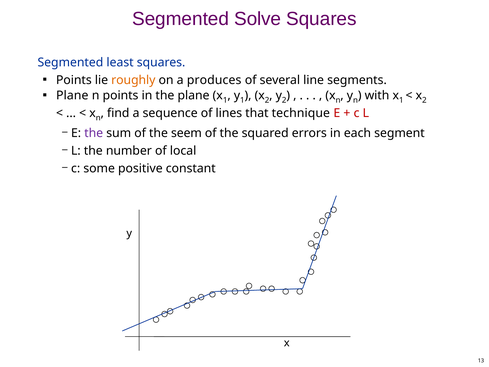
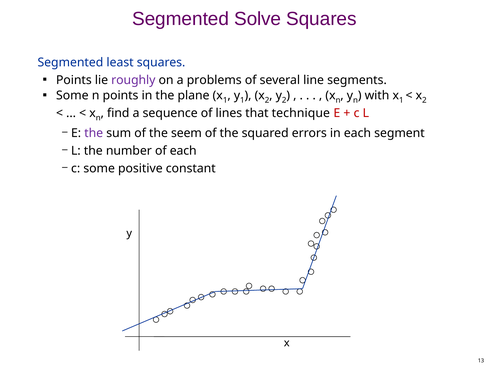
roughly colour: orange -> purple (133, 80)
produces: produces -> problems (214, 80)
Plane: Plane -> Some (72, 95)
of local: local -> each (183, 151)
